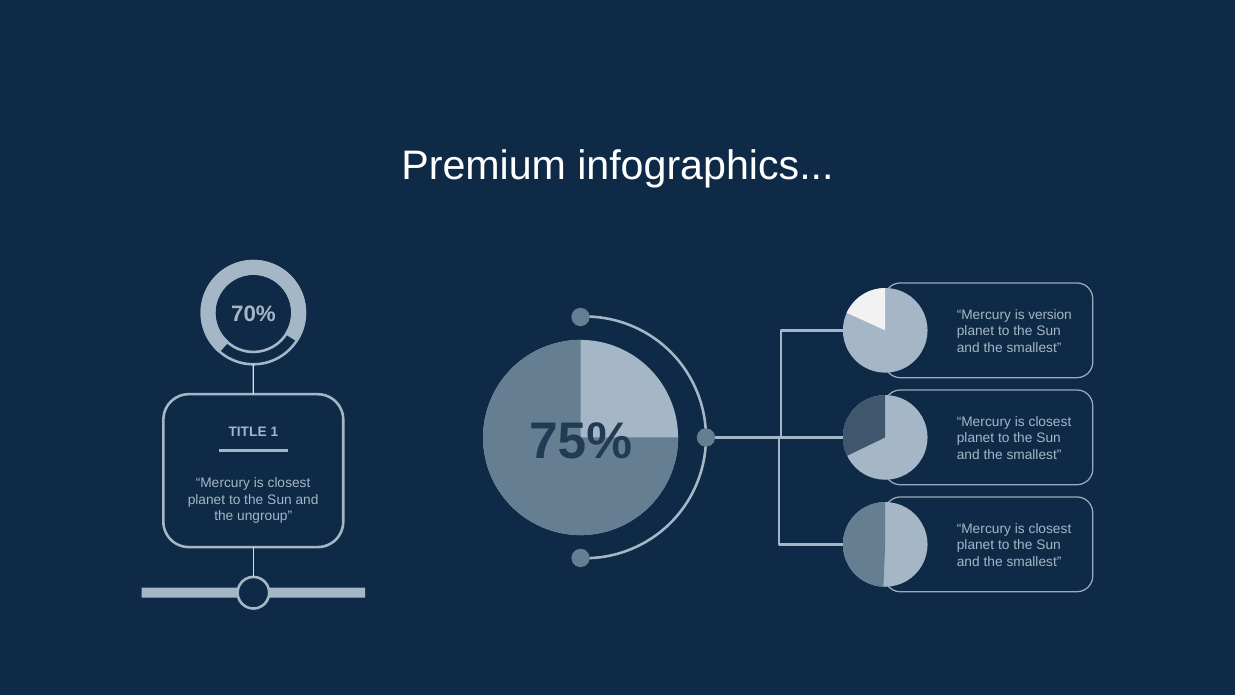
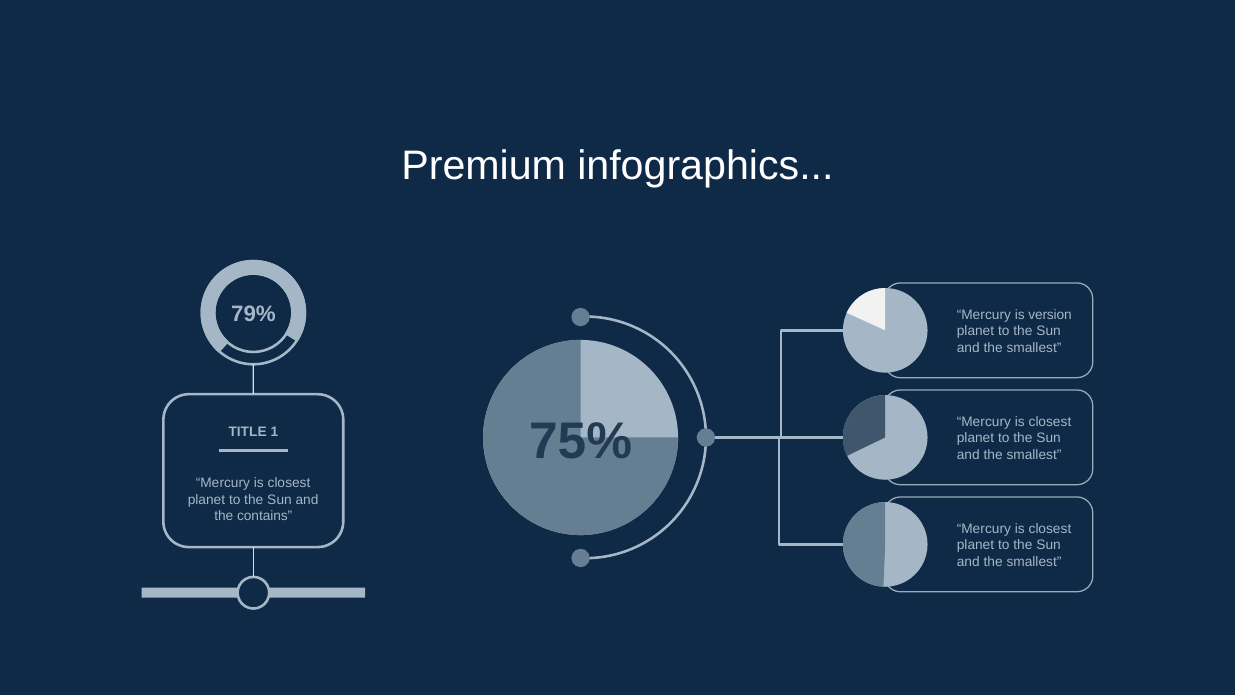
70%: 70% -> 79% (253, 314)
ungroup: ungroup -> contains (265, 516)
